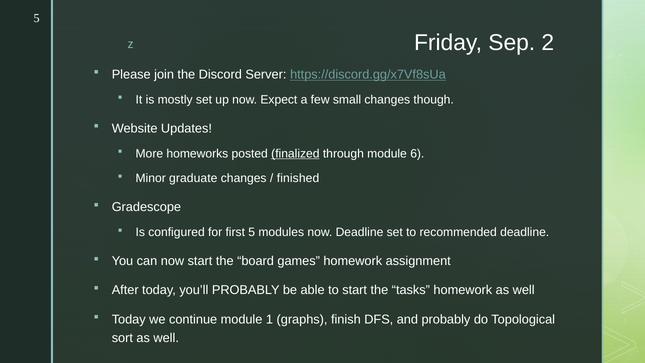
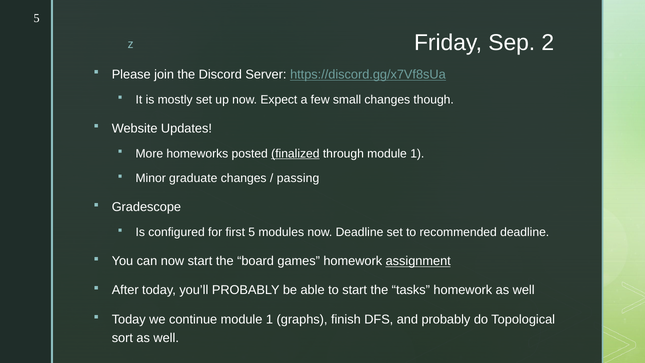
through module 6: 6 -> 1 (417, 154)
finished: finished -> passing (298, 178)
assignment underline: none -> present (418, 261)
